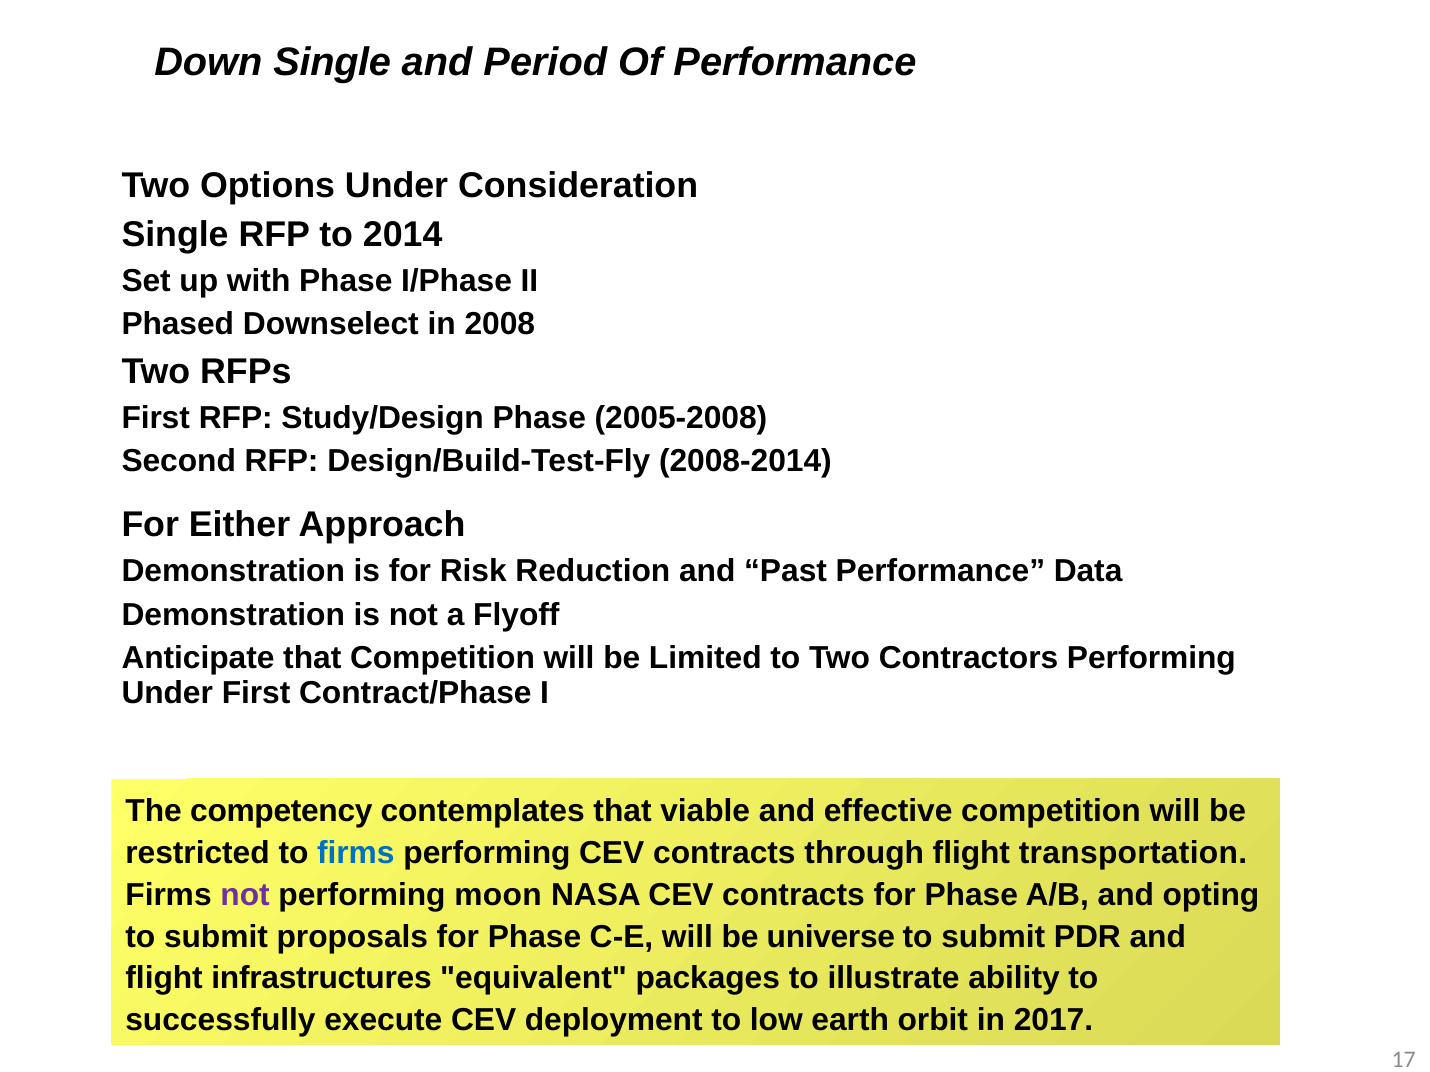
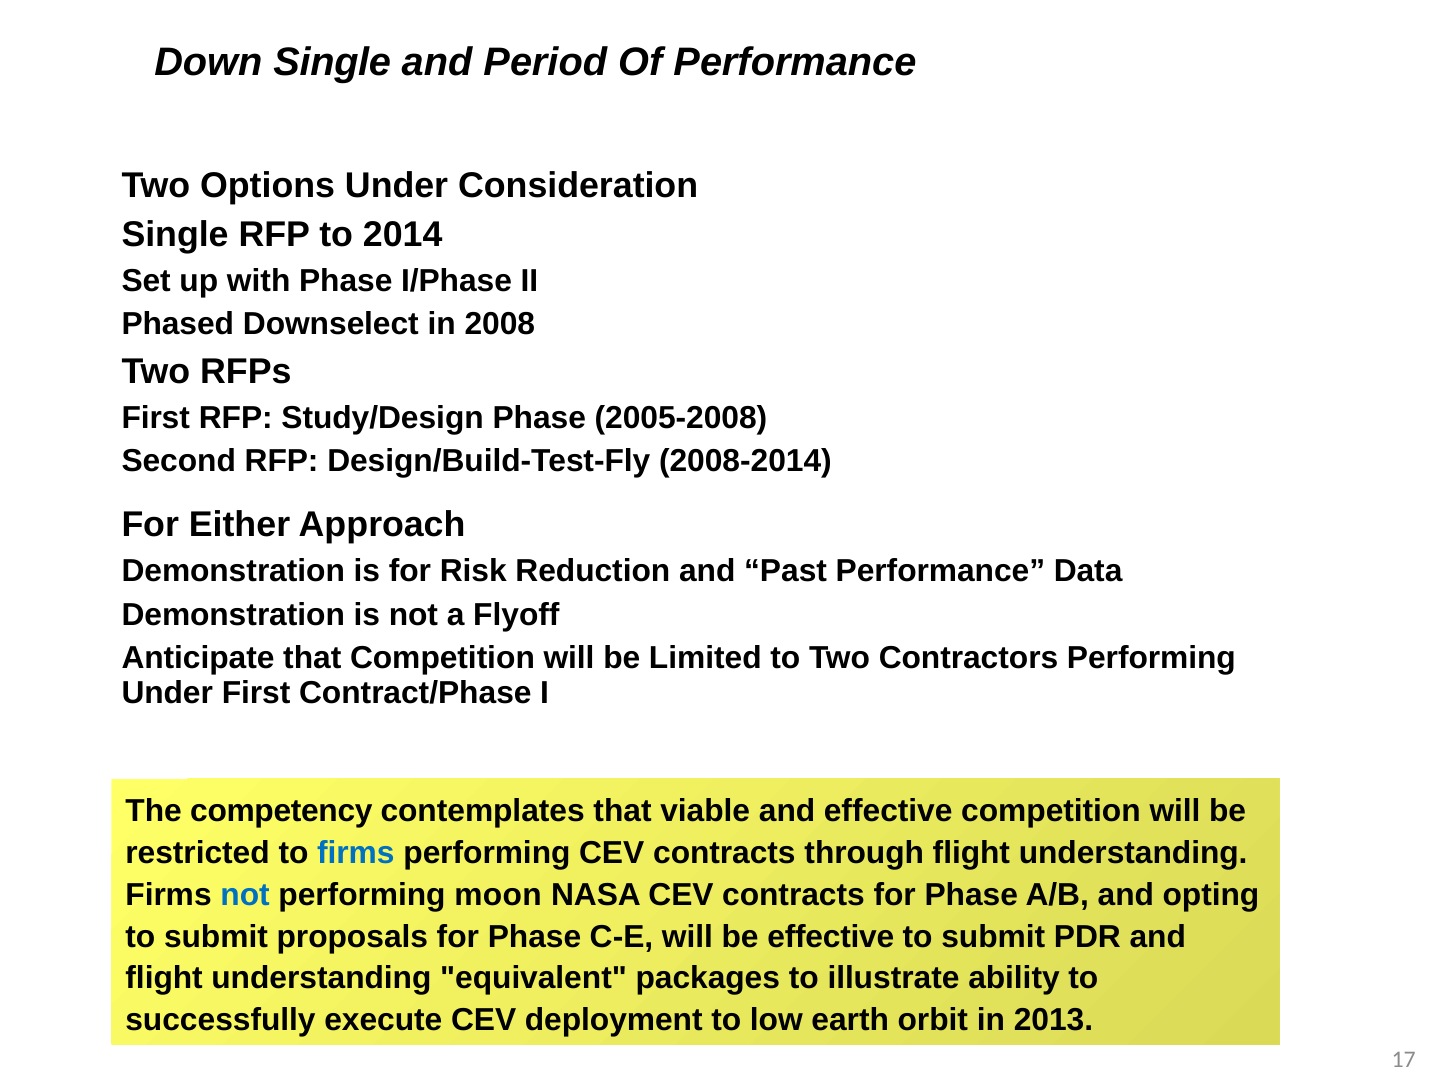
through flight transportation: transportation -> understanding (1133, 853)
not colour: purple -> blue (245, 895)
be universe: universe -> effective (831, 937)
infrastructures: infrastructures -> understanding (321, 979)
2017: 2017 -> 2013 (1053, 1021)
